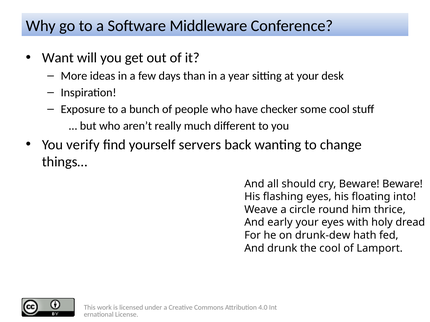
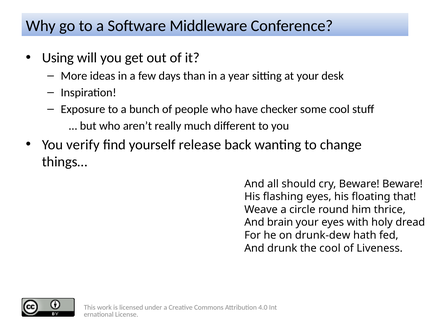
Want: Want -> Using (58, 58)
servers: servers -> release (200, 145)
into: into -> that (405, 197)
early: early -> brain (280, 223)
Lamport: Lamport -> Liveness (380, 249)
